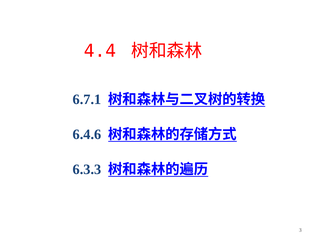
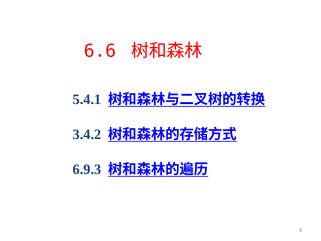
4.4: 4.4 -> 6.6 (100, 51)
6.7.1: 6.7.1 -> 5.4.1 (87, 99)
6.4.6: 6.4.6 -> 3.4.2 (87, 134)
6.3.3: 6.3.3 -> 6.9.3 (87, 169)
